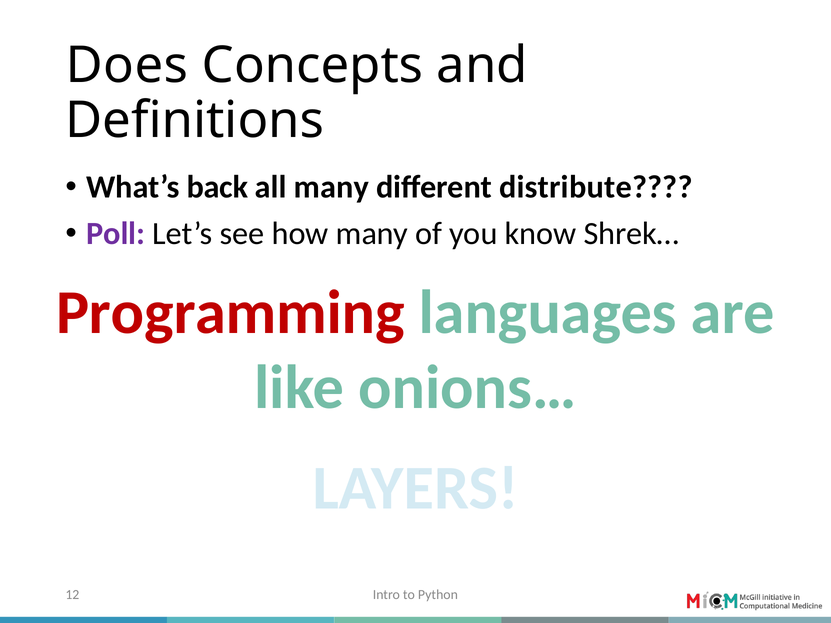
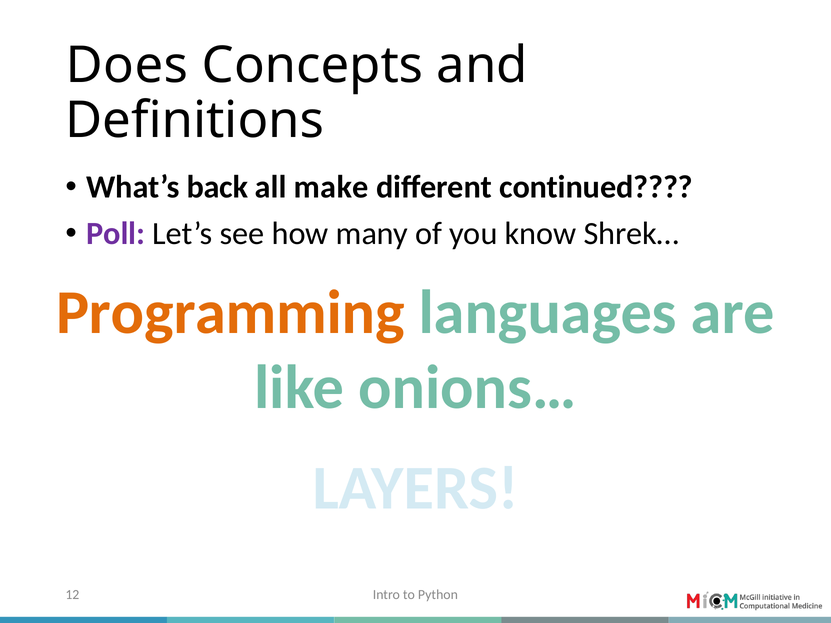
all many: many -> make (331, 187)
distribute: distribute -> continued (596, 187)
Programming colour: red -> orange (230, 313)
